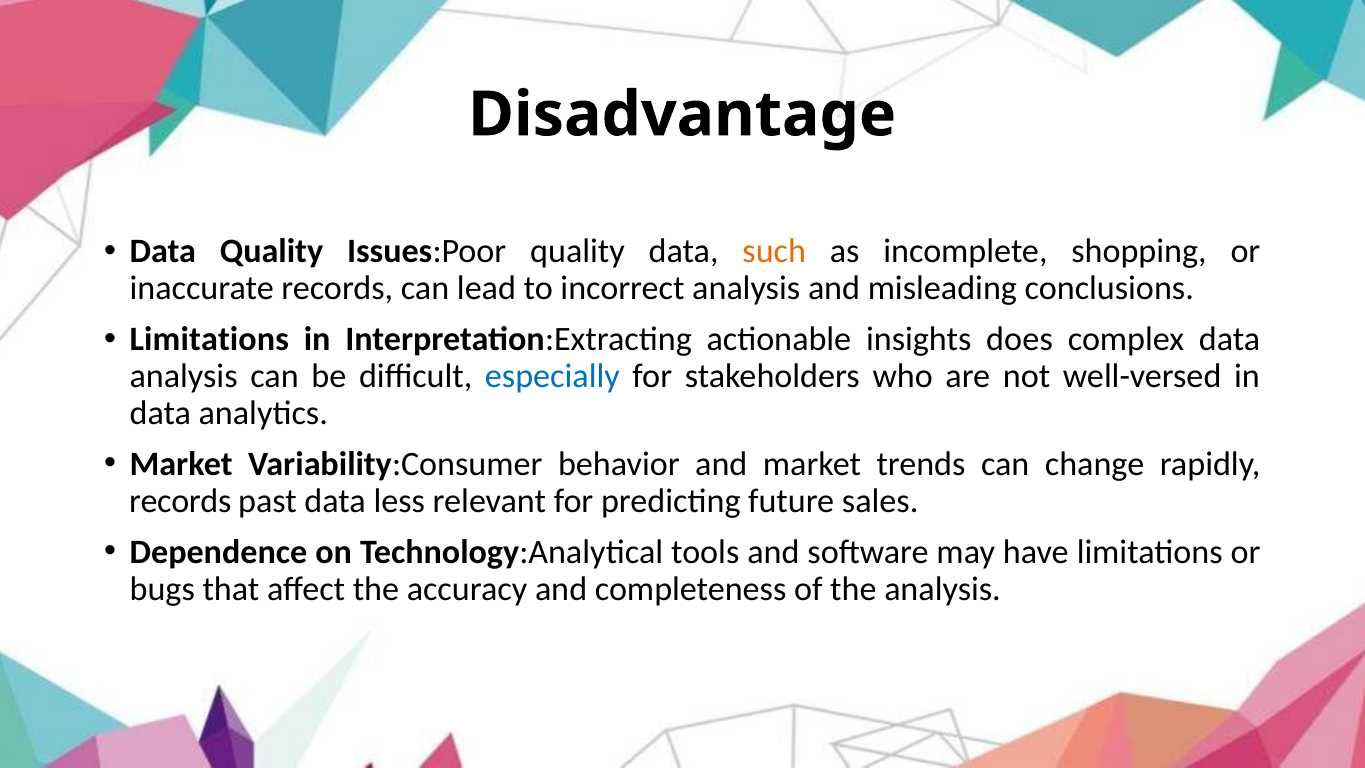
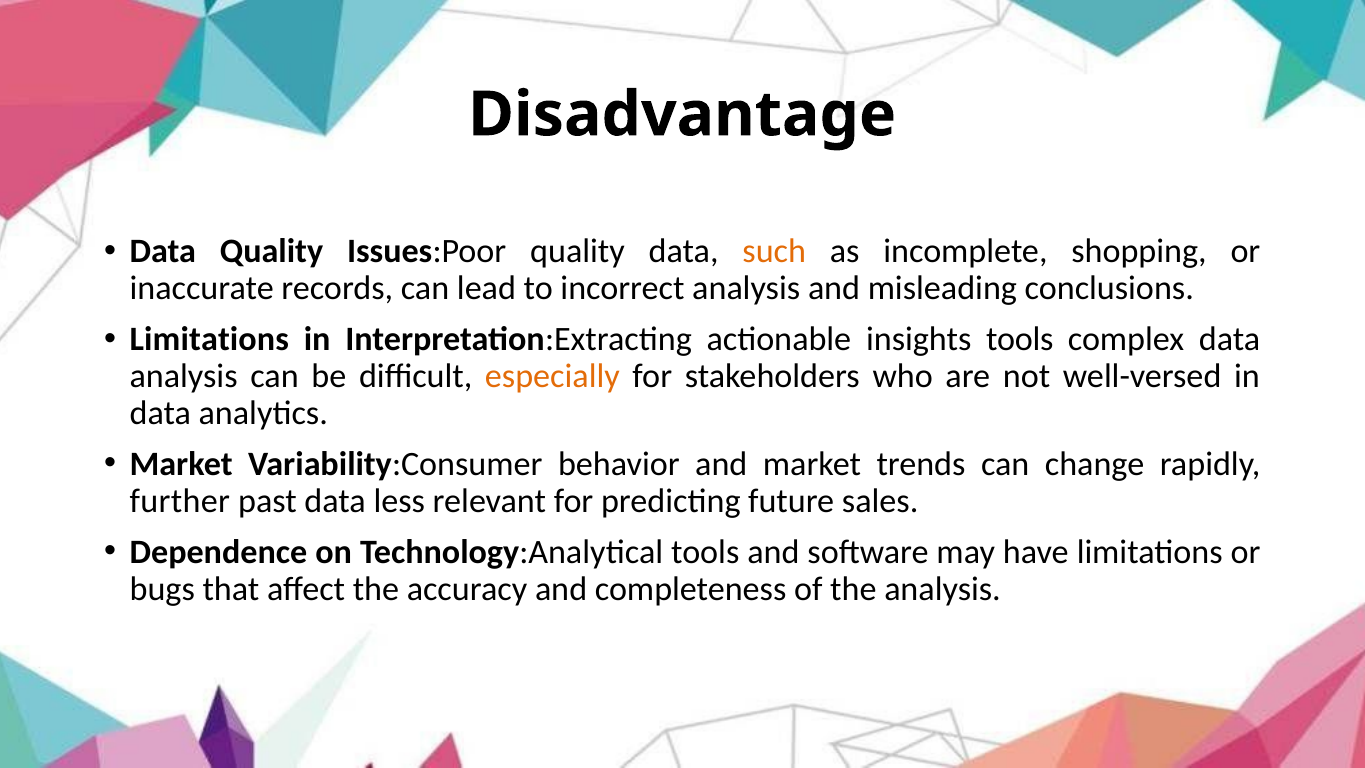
insights does: does -> tools (1020, 339)
especially colour: blue -> orange (552, 376)
records: records -> further (180, 501)
